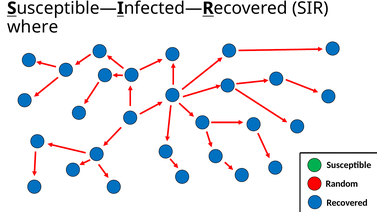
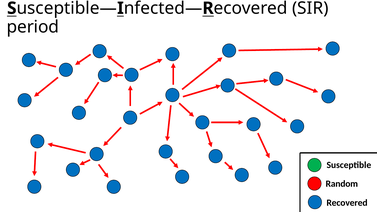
where: where -> period (33, 27)
